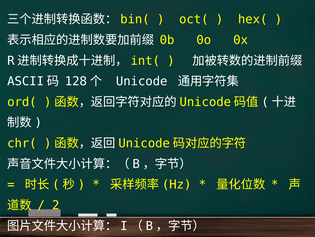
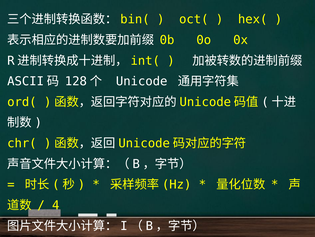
2: 2 -> 4 (56, 205)
